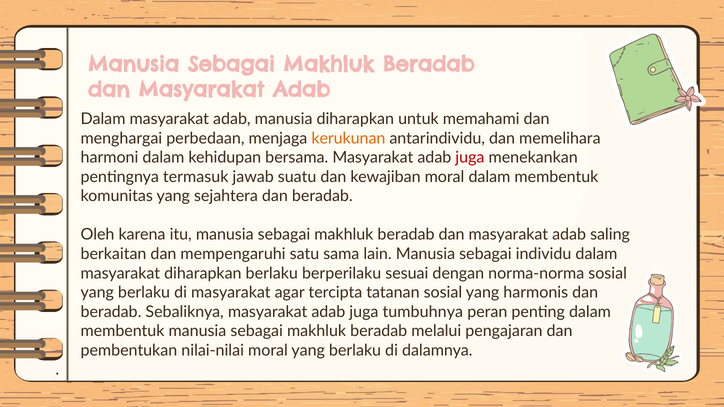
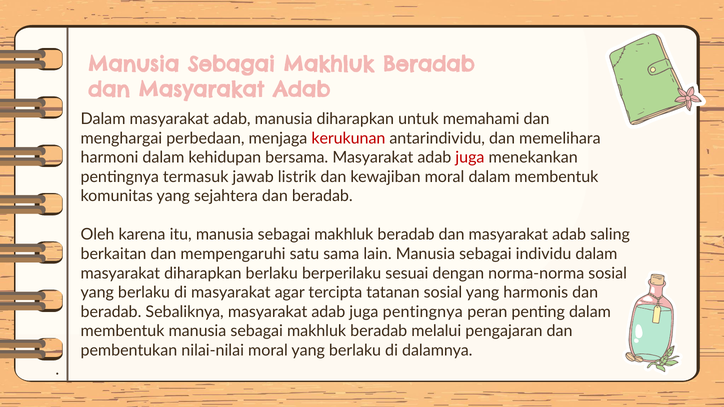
kerukunan colour: orange -> red (348, 138)
suatu: suatu -> listrik (297, 177)
juga tumbuhnya: tumbuhnya -> pentingnya (423, 312)
